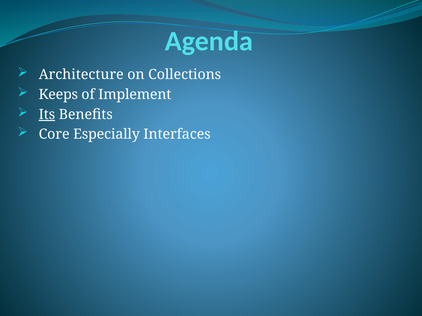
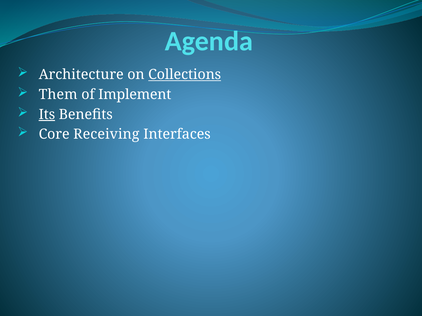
Collections underline: none -> present (185, 75)
Keeps: Keeps -> Them (58, 95)
Especially: Especially -> Receiving (106, 135)
